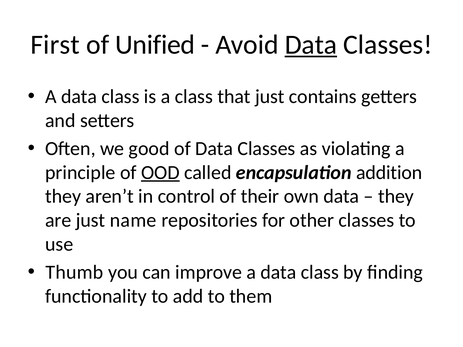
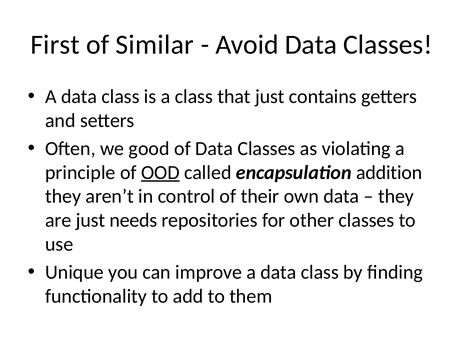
Unified: Unified -> Similar (155, 45)
Data underline: present -> none (311, 45)
name: name -> needs (133, 220)
Thumb: Thumb -> Unique (74, 272)
